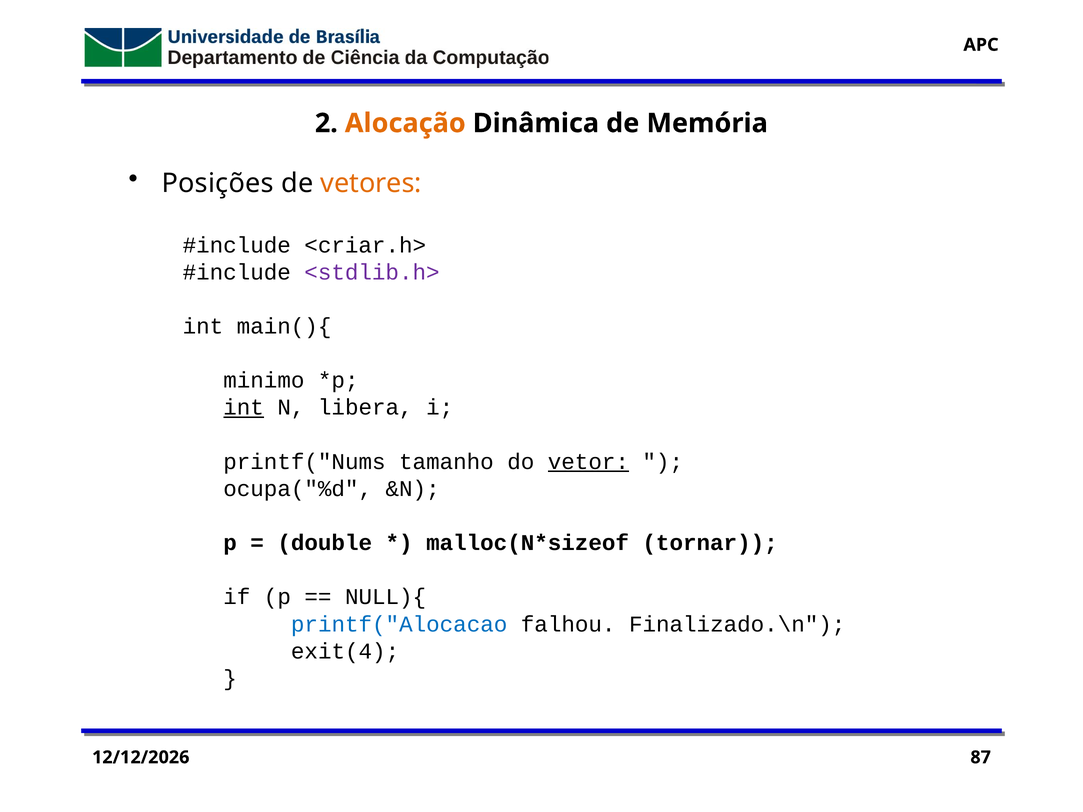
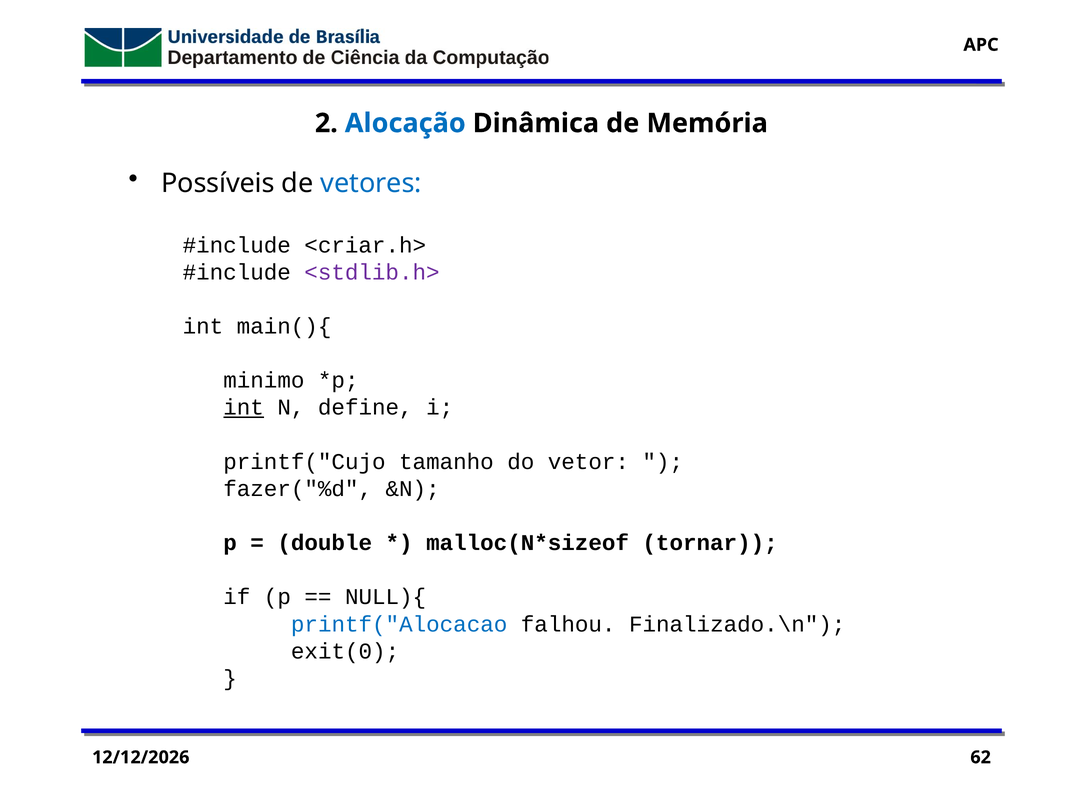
Alocação colour: orange -> blue (405, 123)
Posições: Posições -> Possíveis (218, 183)
vetores colour: orange -> blue (371, 183)
libera: libera -> define (365, 408)
printf("Nums: printf("Nums -> printf("Cujo (304, 462)
vetor underline: present -> none (588, 462)
ocupa("%d: ocupa("%d -> fazer("%d (298, 489)
exit(4: exit(4 -> exit(0 (345, 651)
87: 87 -> 62 (981, 758)
